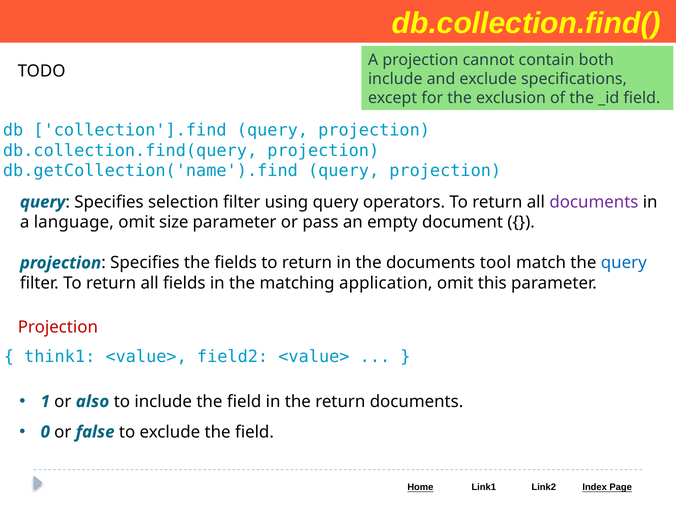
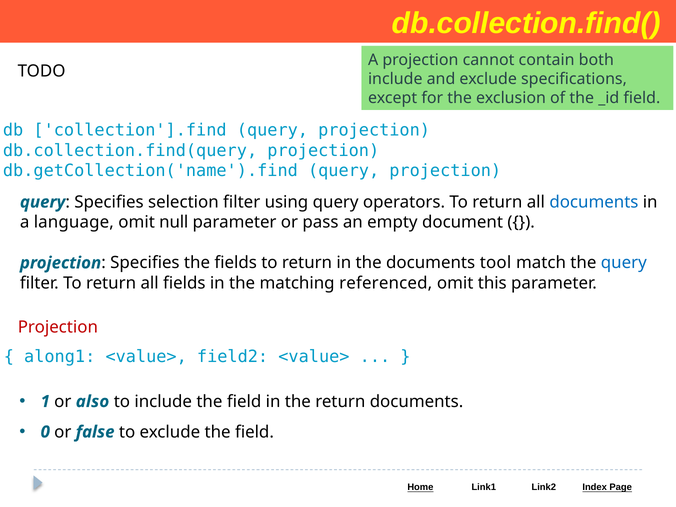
documents colour: purple -> blue (594, 202)
size: size -> null (174, 222)
application: application -> referenced (386, 283)
think1: think1 -> along1 (60, 357)
